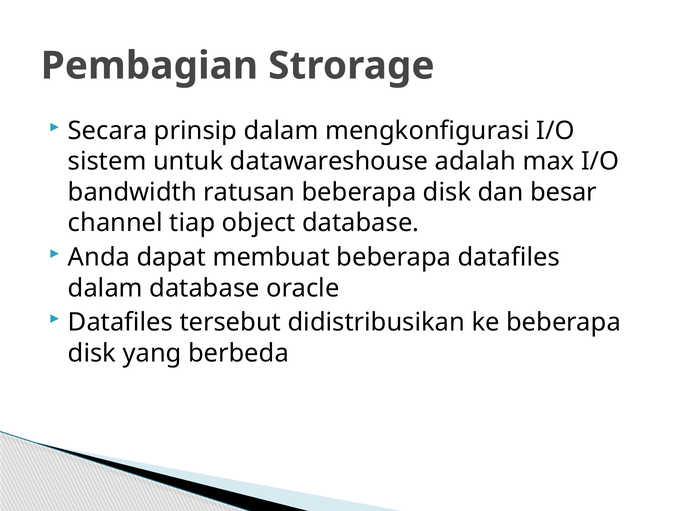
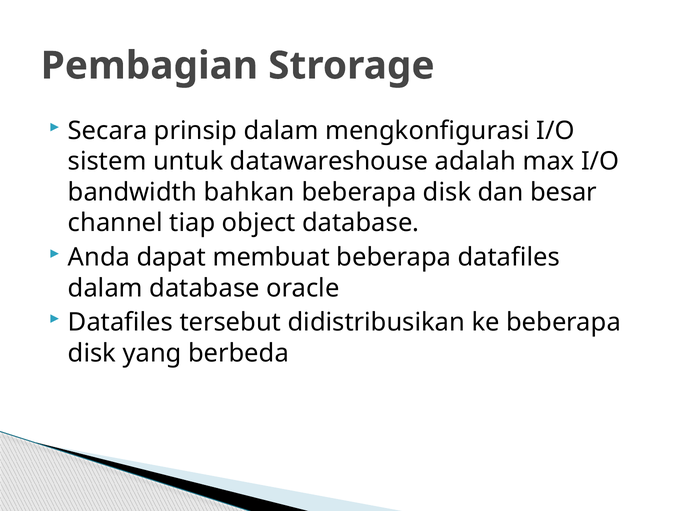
ratusan: ratusan -> bahkan (249, 192)
